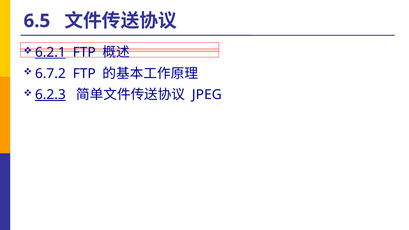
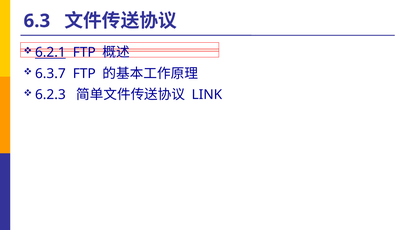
6.5: 6.5 -> 6.3 (37, 21)
6.7.2: 6.7.2 -> 6.3.7 (50, 74)
6.2.3 underline: present -> none (50, 95)
JPEG: JPEG -> LINK (207, 95)
